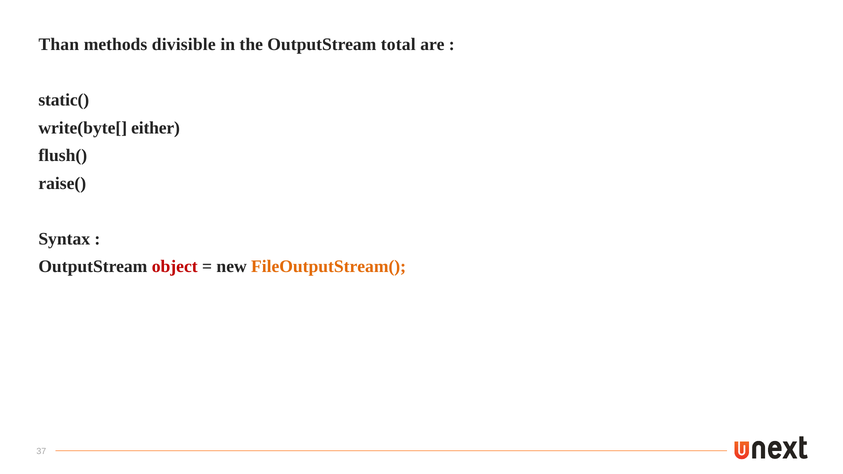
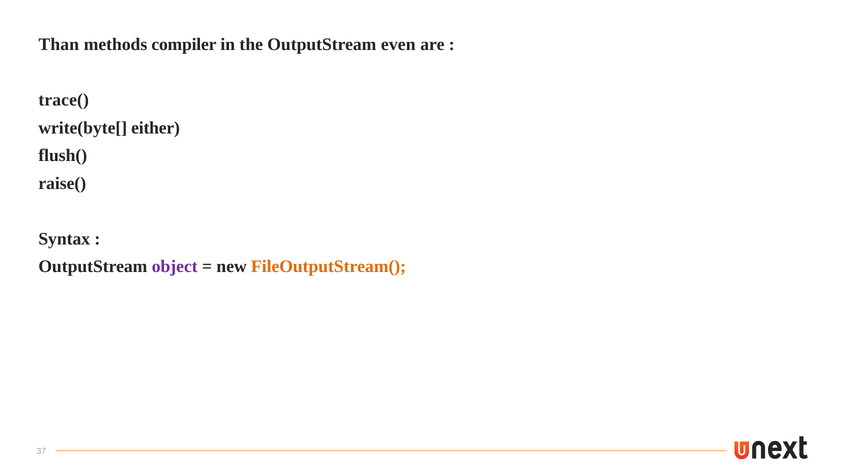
divisible: divisible -> compiler (184, 45)
total: total -> even (398, 45)
static(: static( -> trace( (64, 100)
object colour: red -> purple (175, 267)
